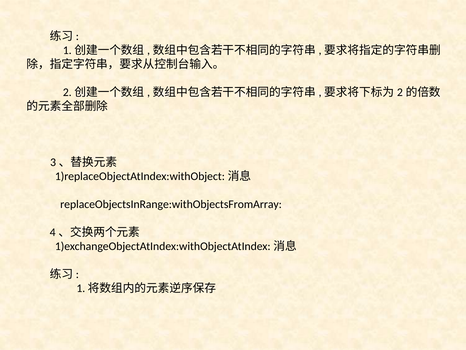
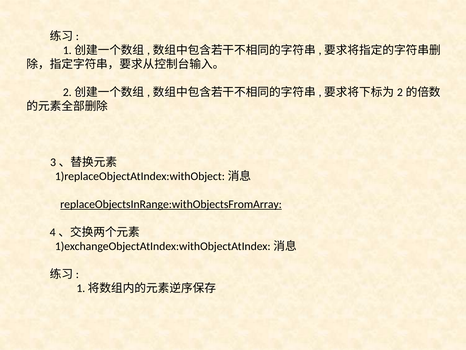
replaceObjectsInRange:withObjectsFromArray underline: none -> present (171, 204)
